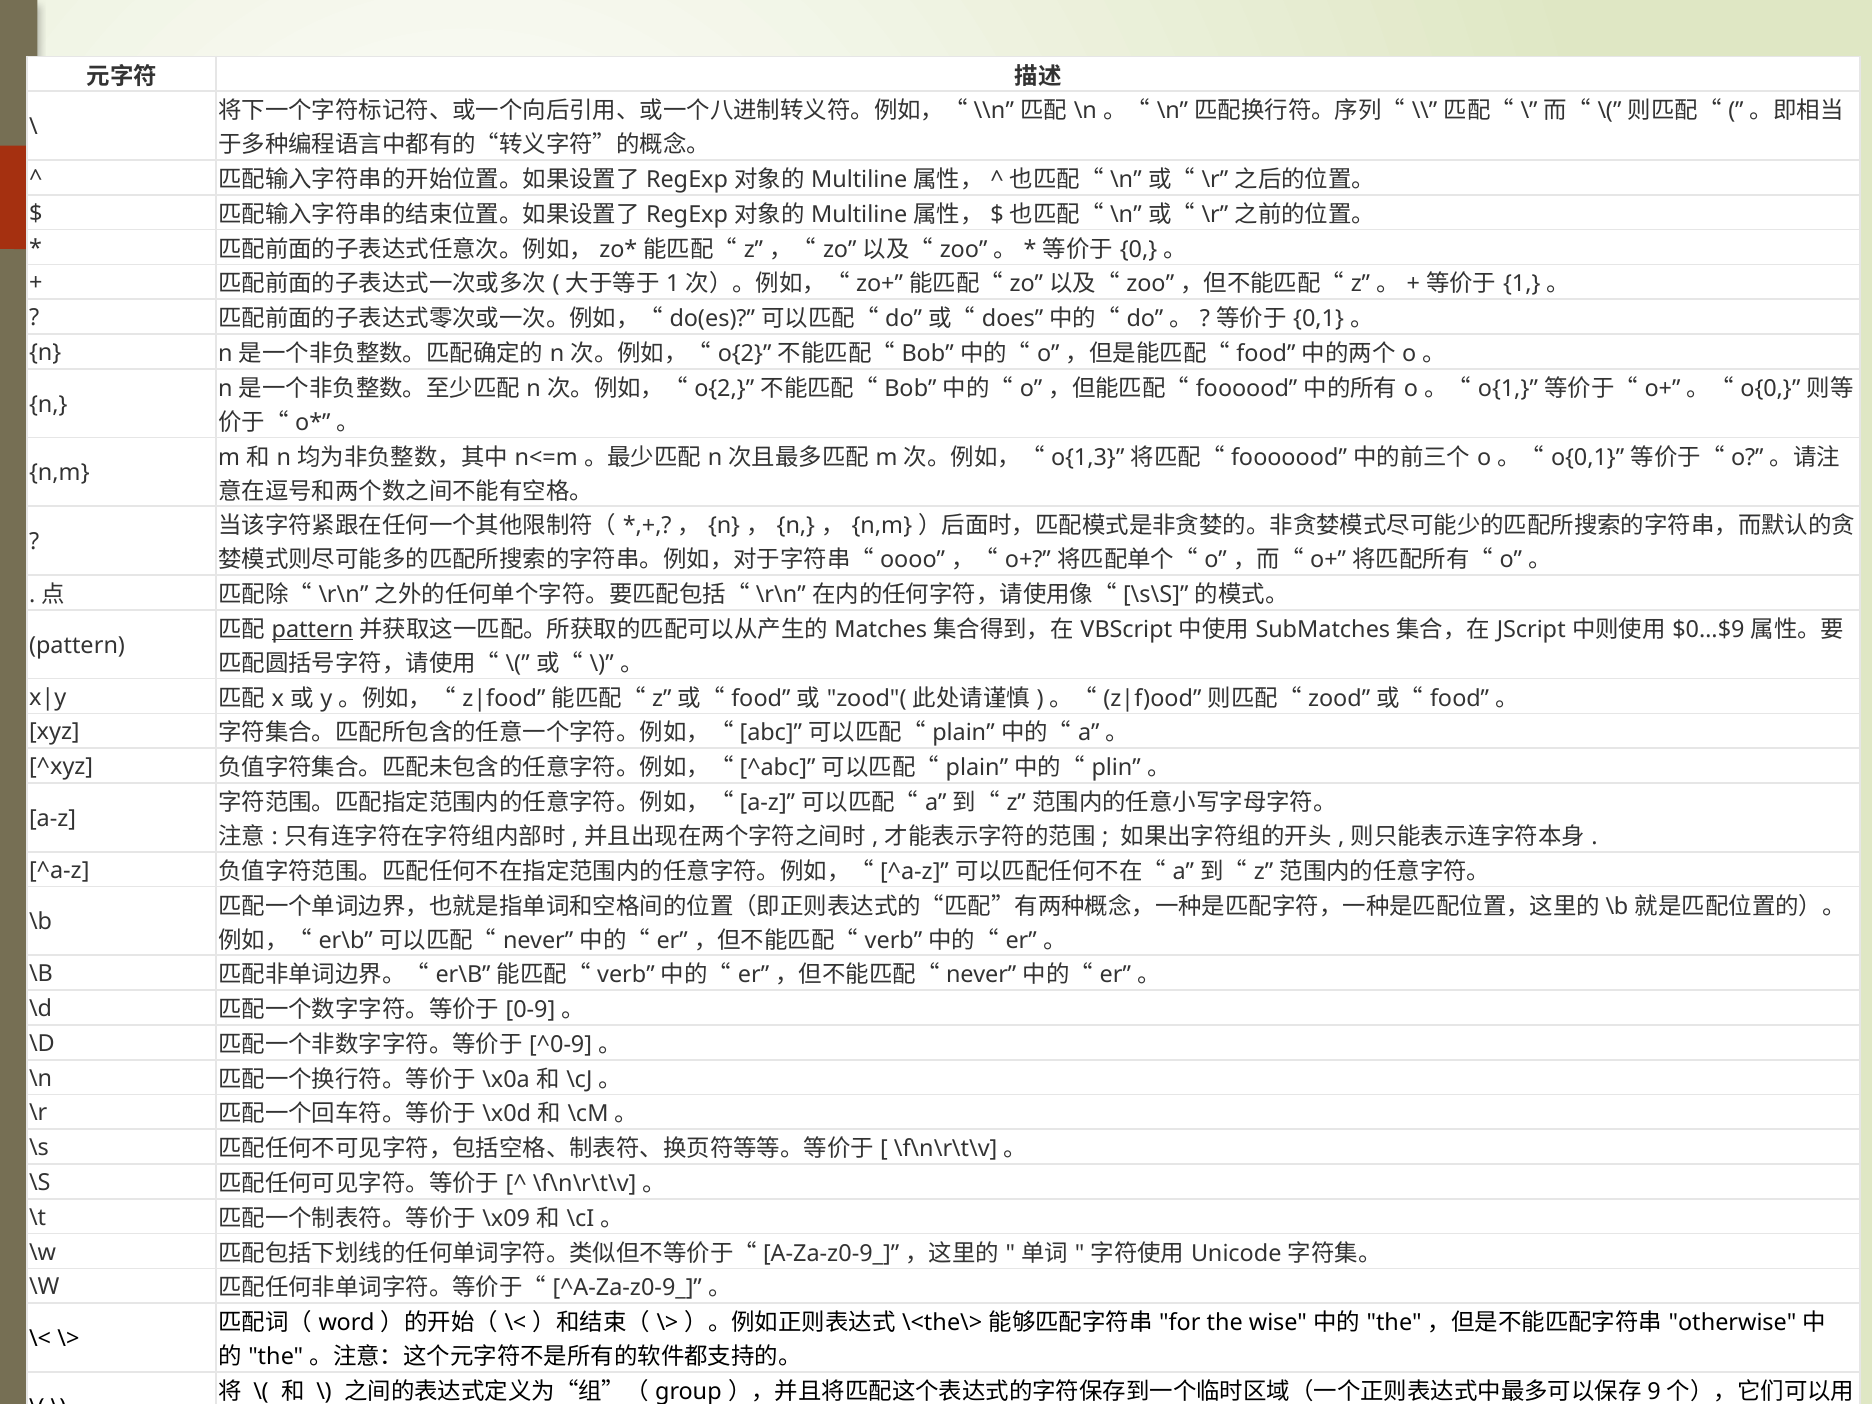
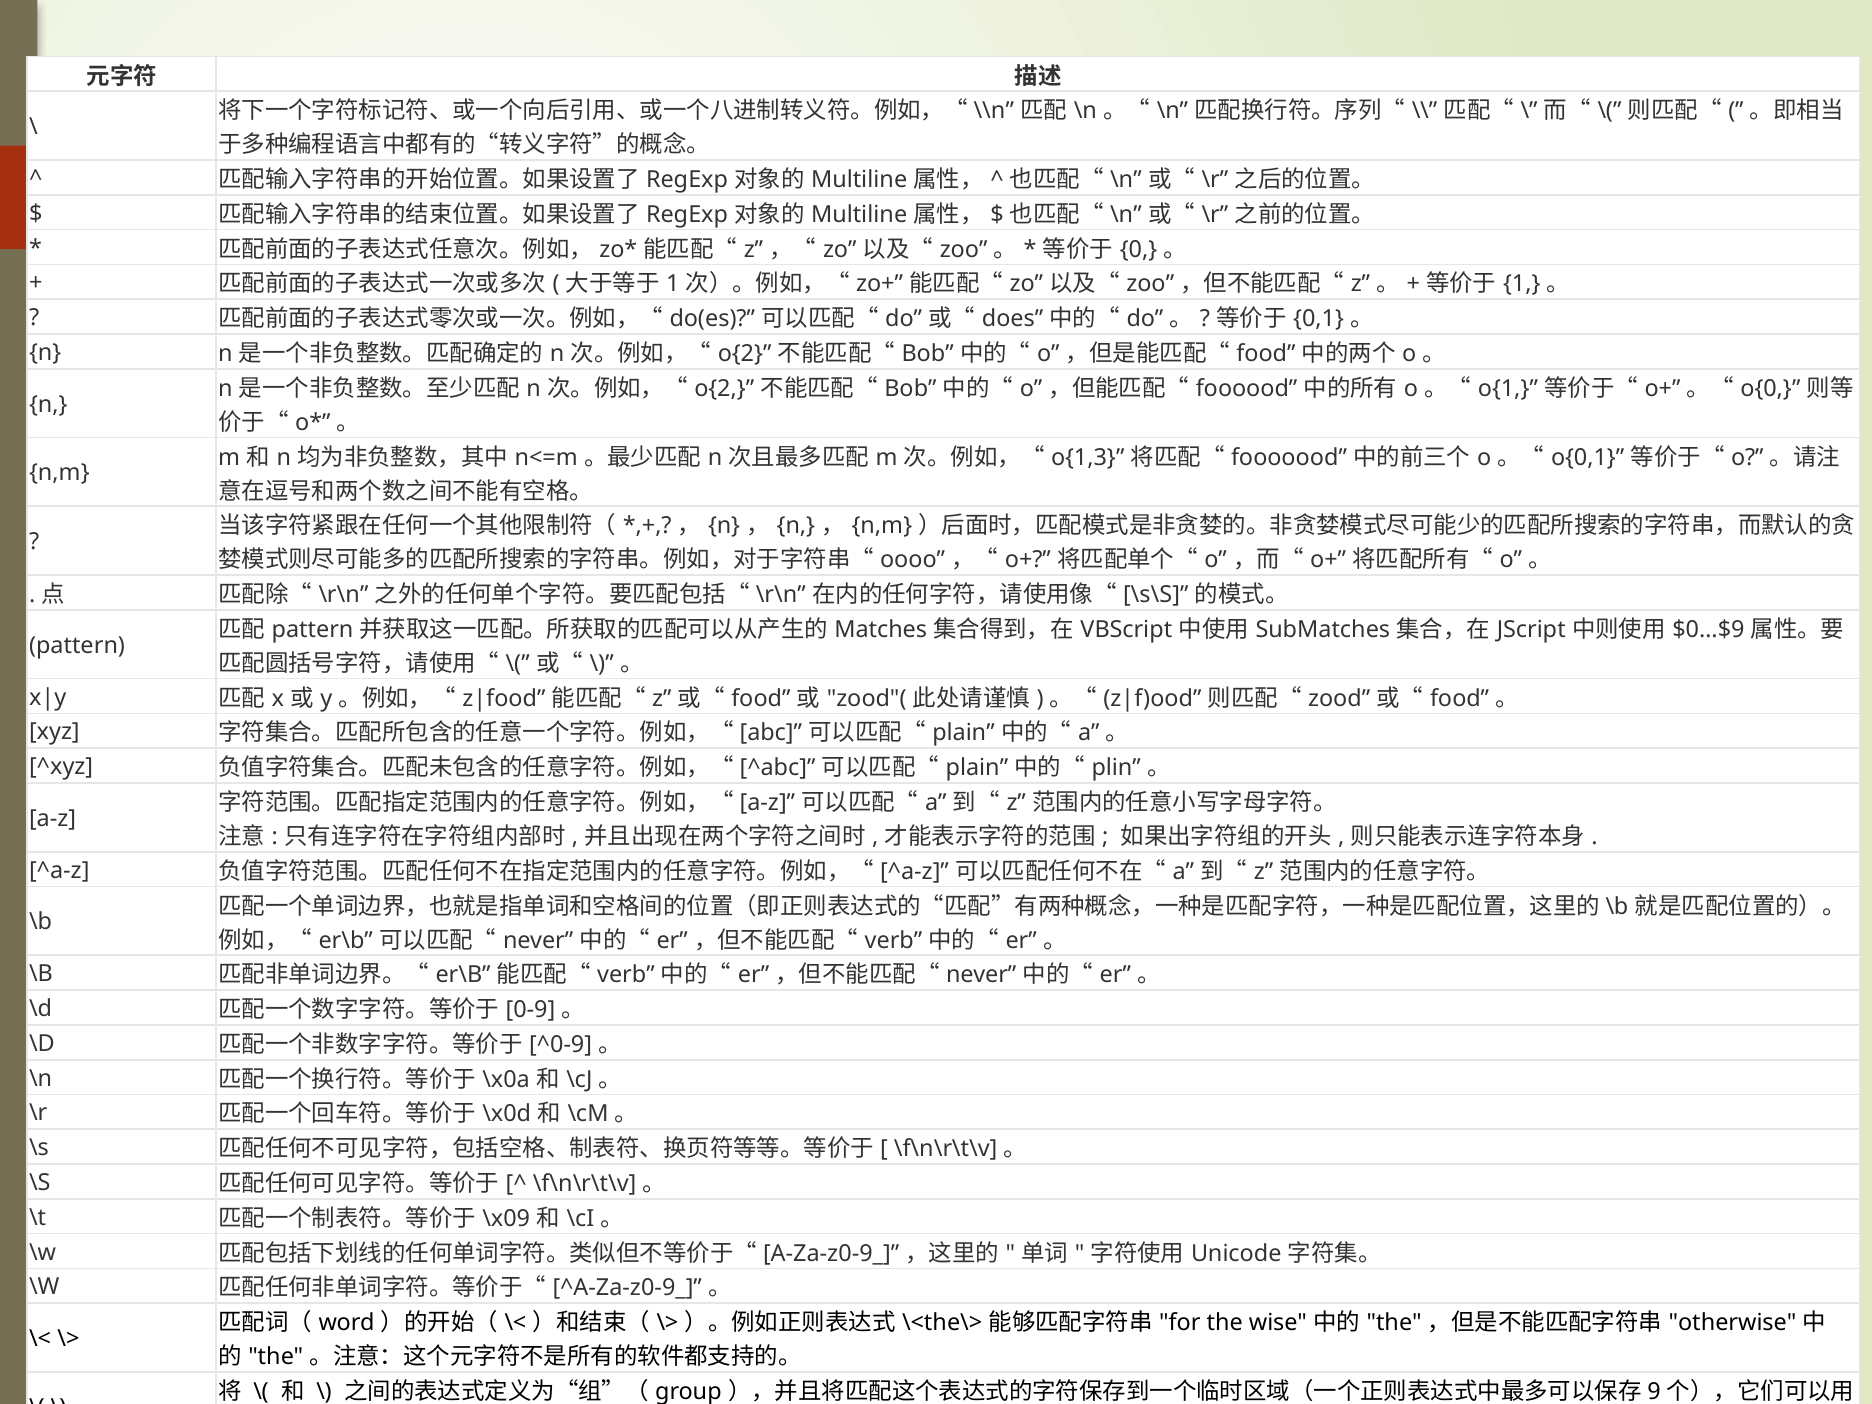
pattern underline: present -> none (313, 630)
